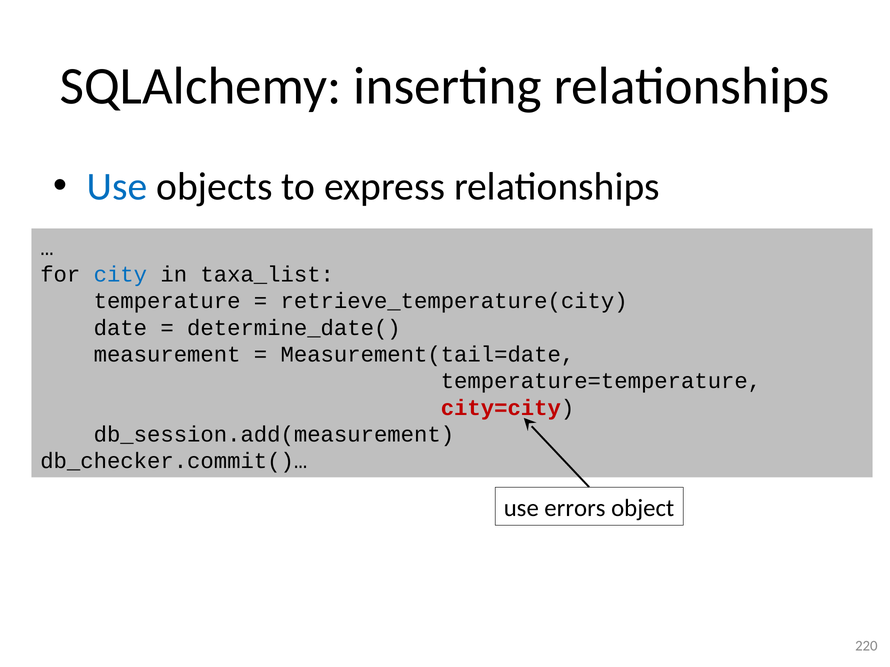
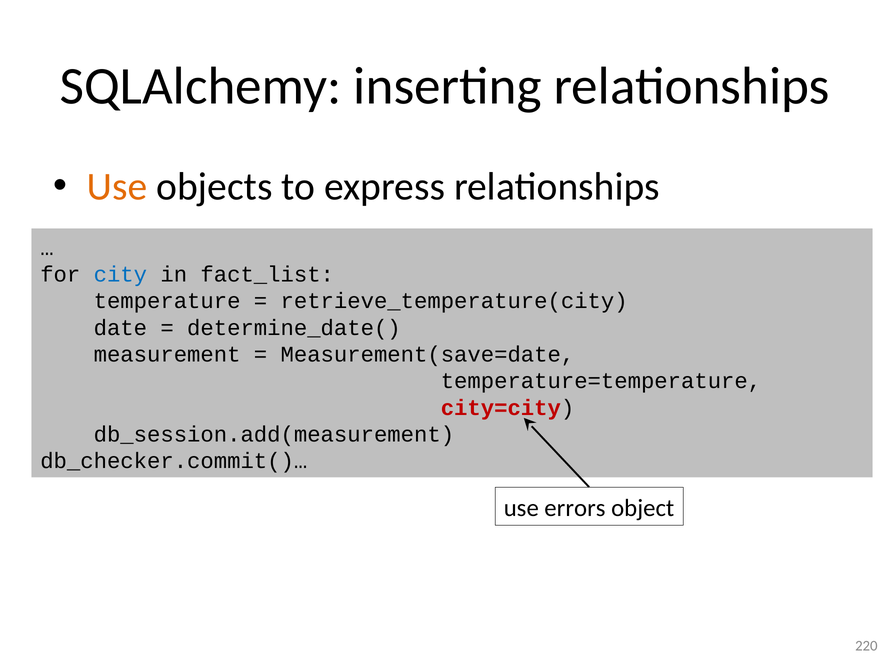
Use colour: blue -> orange (117, 187)
taxa_list: taxa_list -> fact_list (267, 275)
Measurement(tail=date: Measurement(tail=date -> Measurement(save=date (427, 355)
